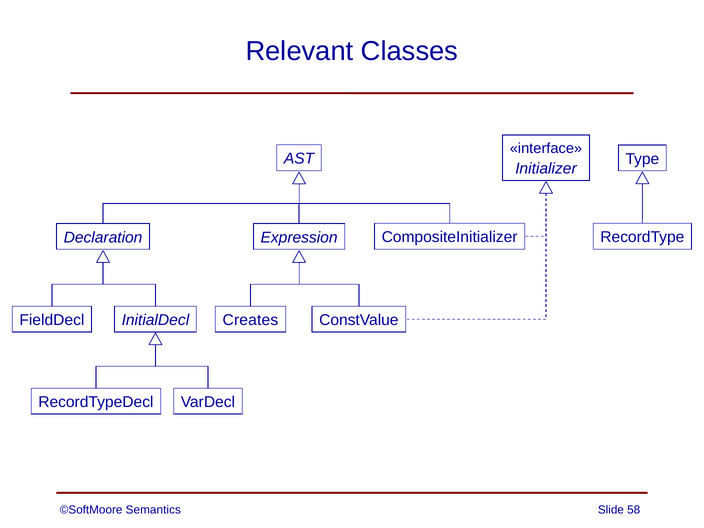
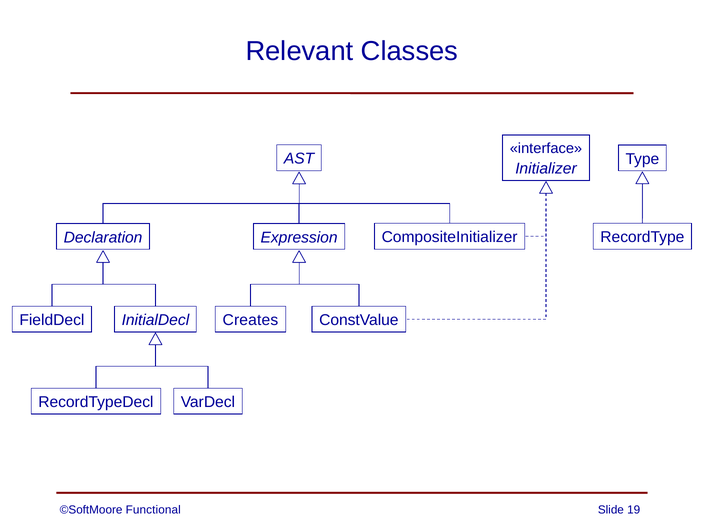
Semantics: Semantics -> Functional (153, 510)
58: 58 -> 19 (634, 510)
